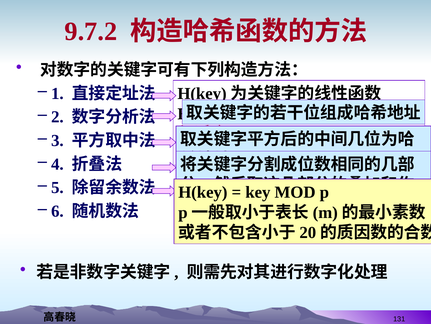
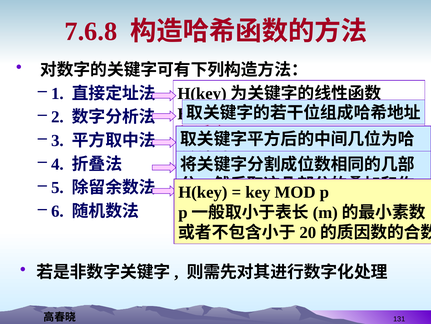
9.7.2: 9.7.2 -> 7.6.8 (91, 32)
